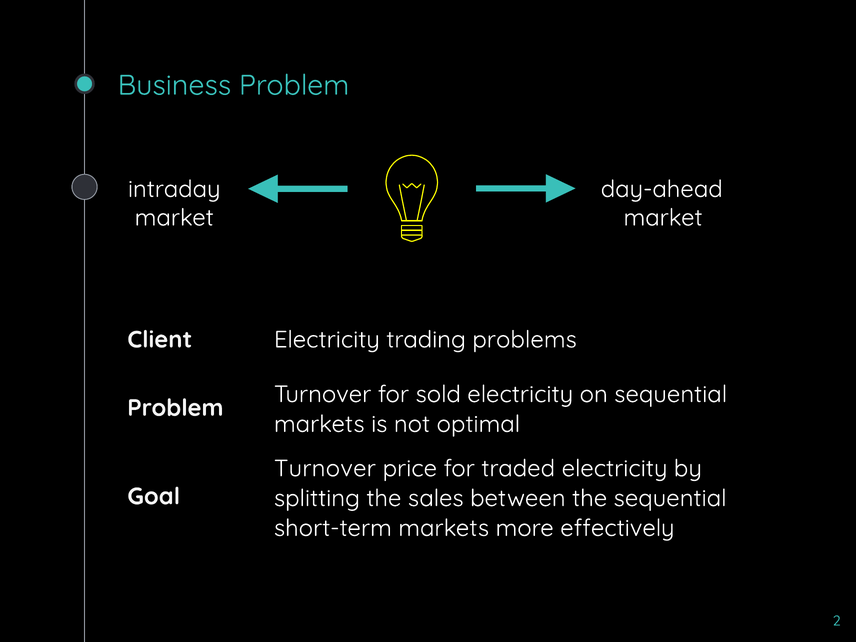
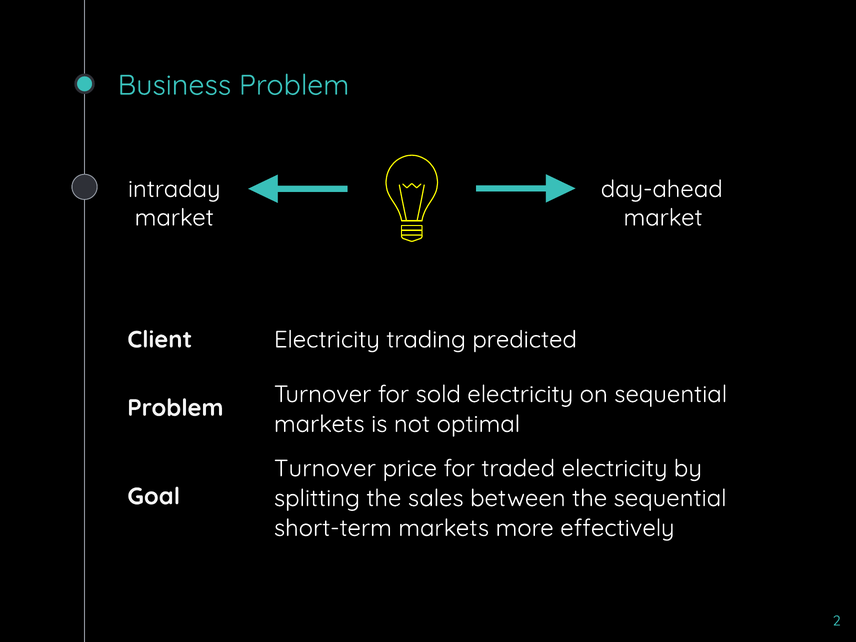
problems: problems -> predicted (525, 340)
